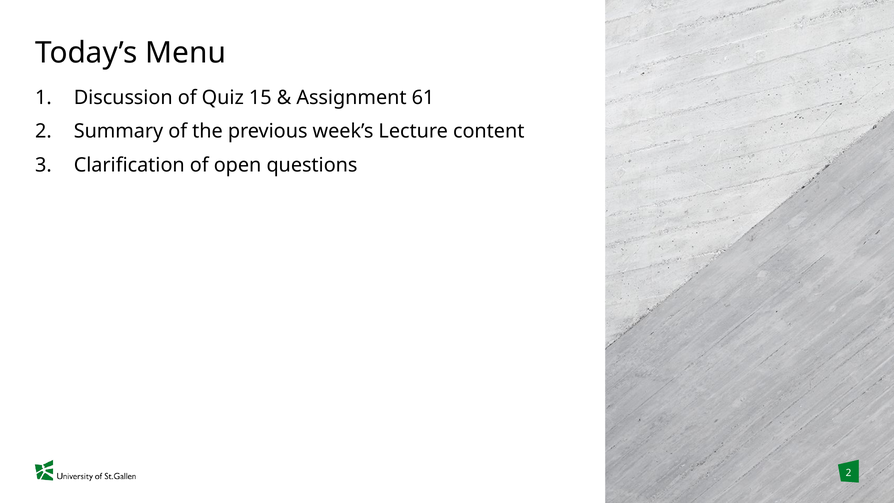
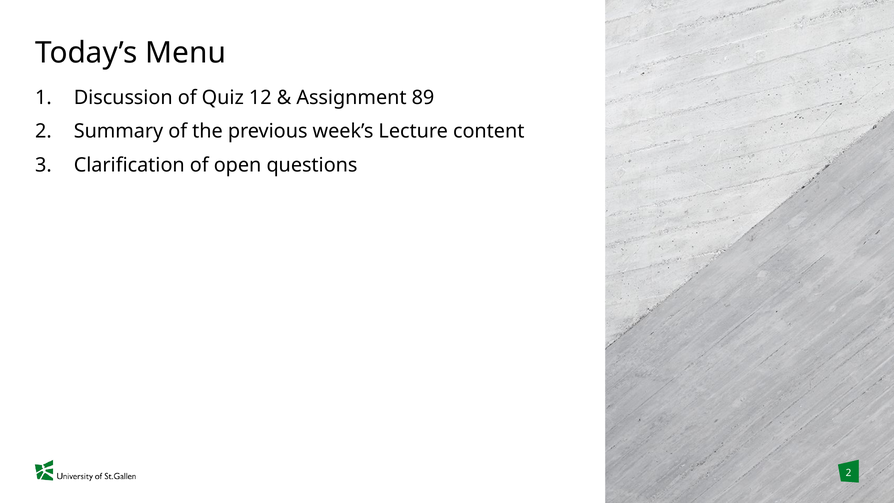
15: 15 -> 12 (260, 98)
61: 61 -> 89 (423, 98)
